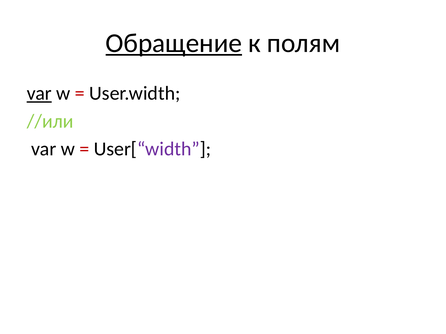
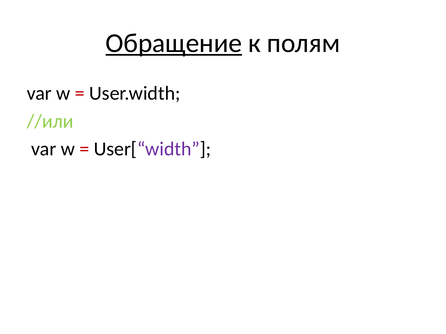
var underline: present -> none (39, 94)
